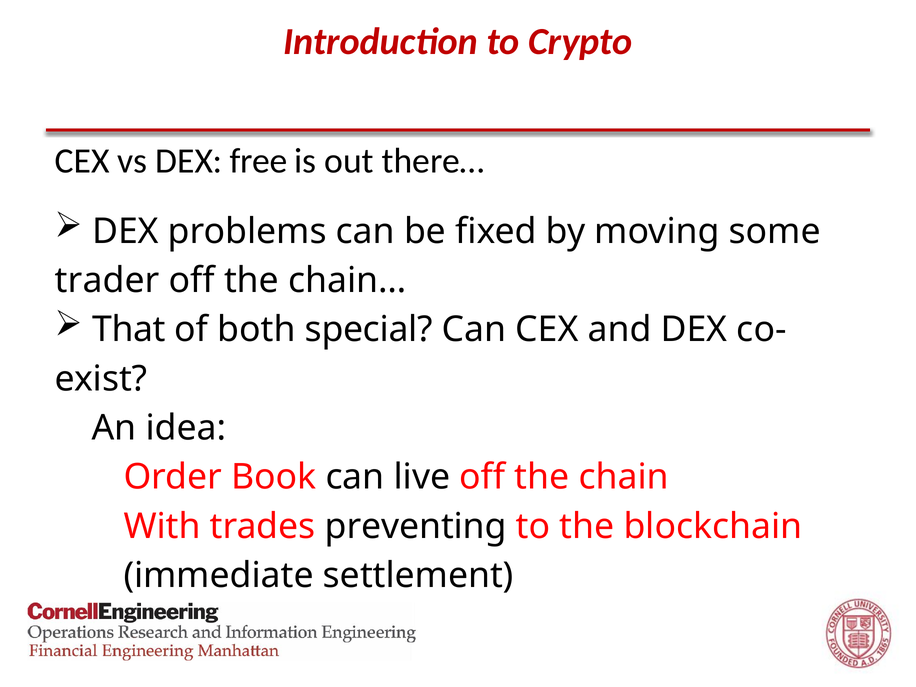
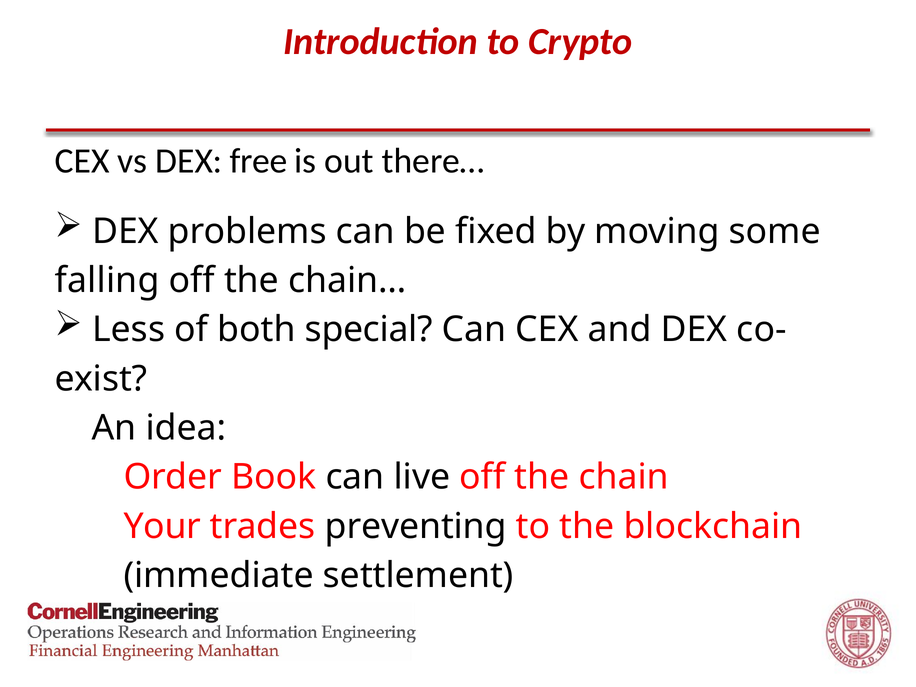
trader: trader -> falling (107, 281)
That: That -> Less (129, 330)
With: With -> Your (162, 526)
